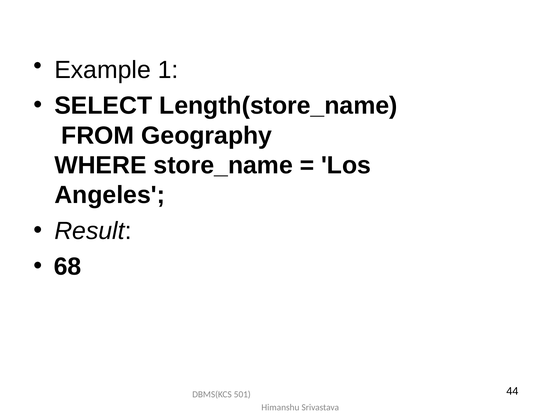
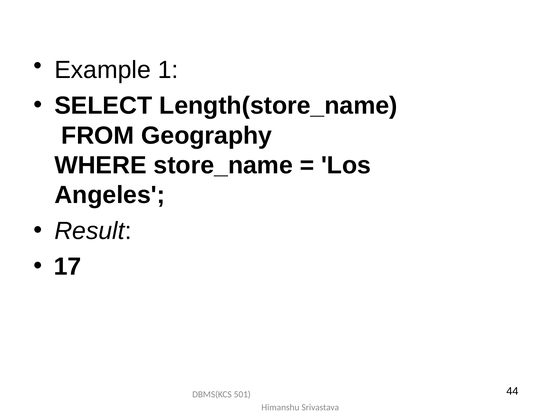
68: 68 -> 17 (68, 266)
